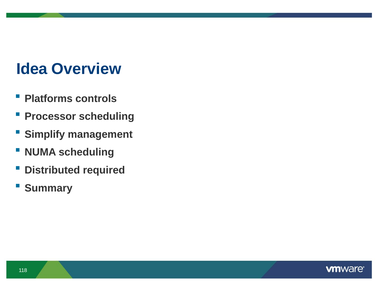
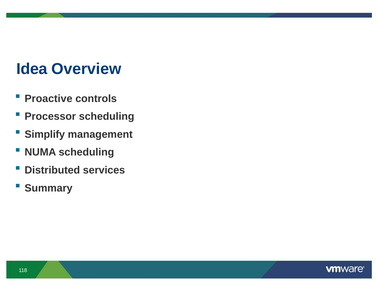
Platforms: Platforms -> Proactive (49, 98)
required: required -> services (104, 170)
